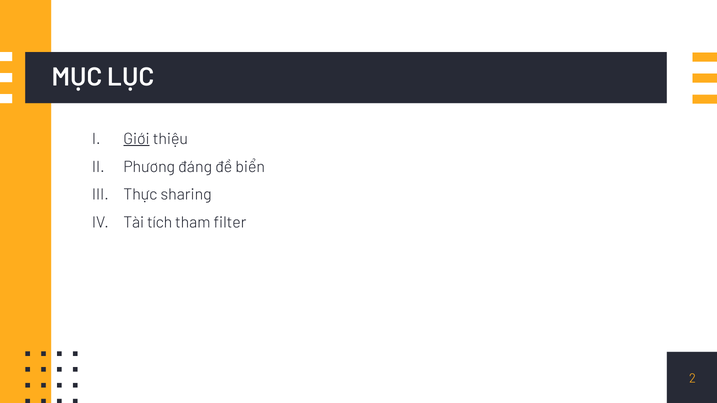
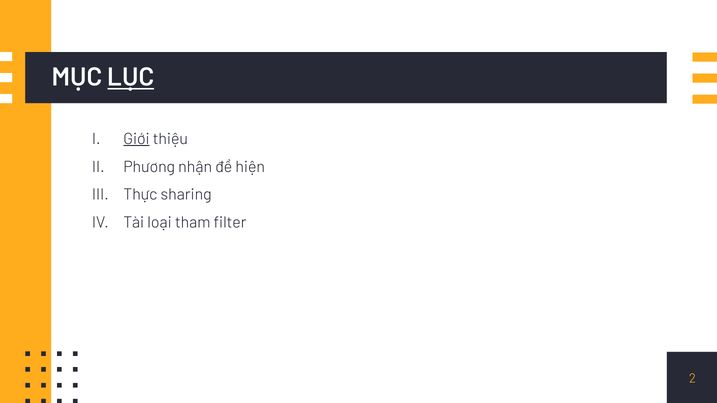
LỤC underline: none -> present (131, 78)
đáng: đáng -> nhận (195, 167)
biển: biển -> hiện (250, 167)
tích: tích -> loại (160, 223)
